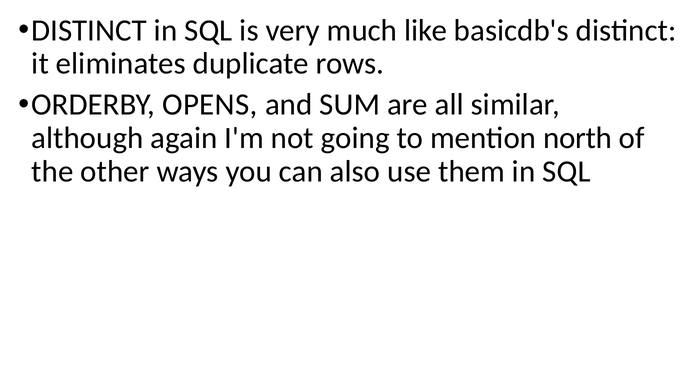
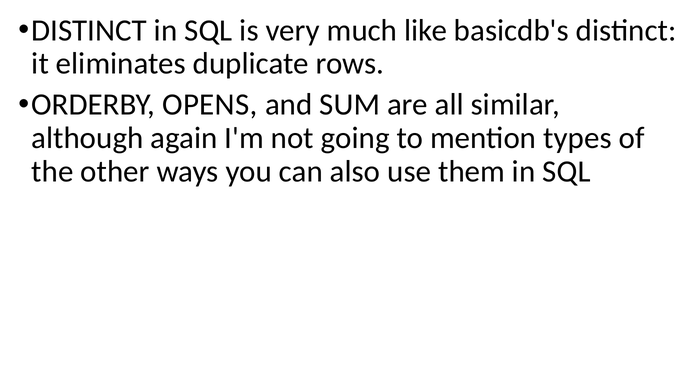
north: north -> types (577, 138)
